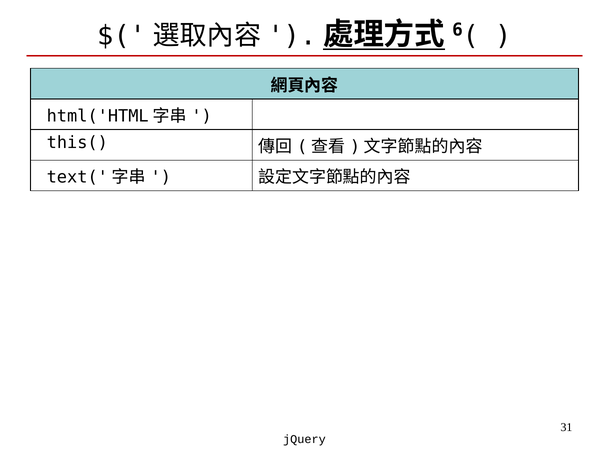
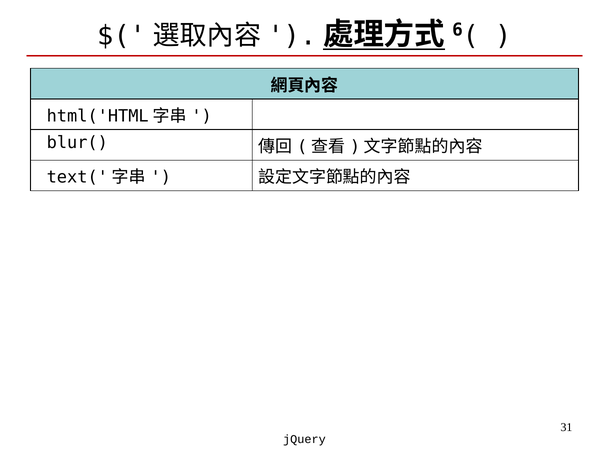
this(: this( -> blur( (77, 143)
